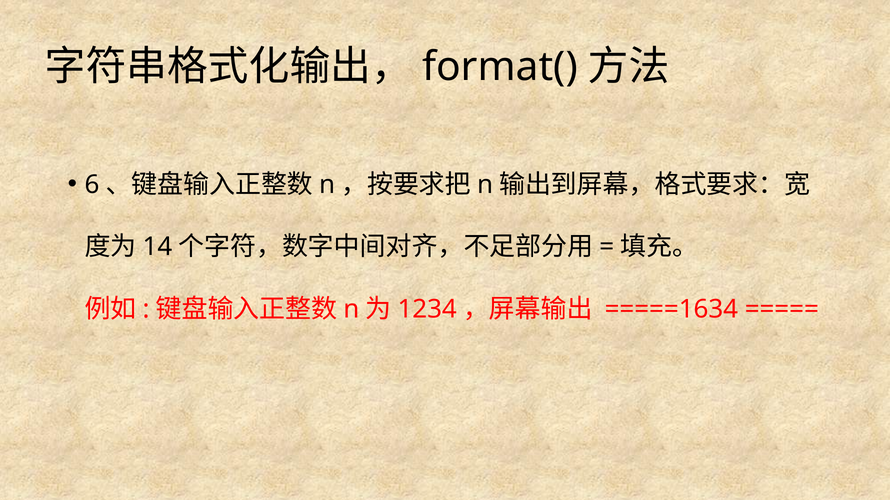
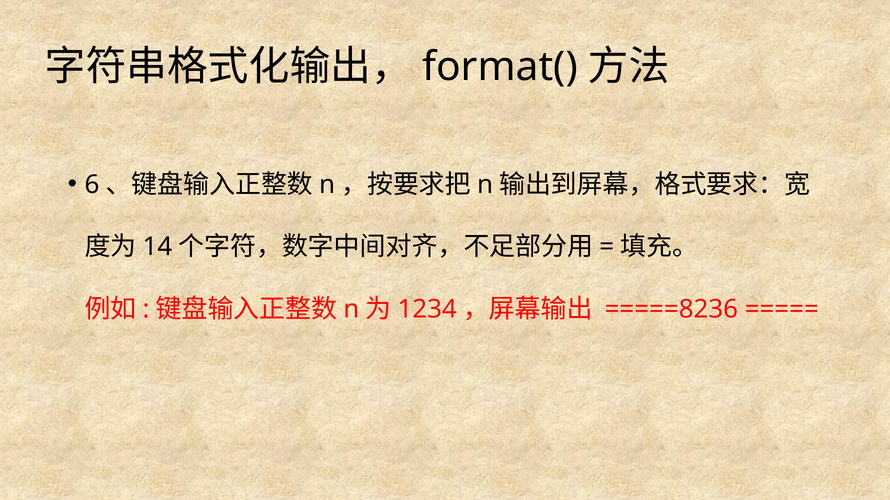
=====1634: =====1634 -> =====8236 (671, 309)
